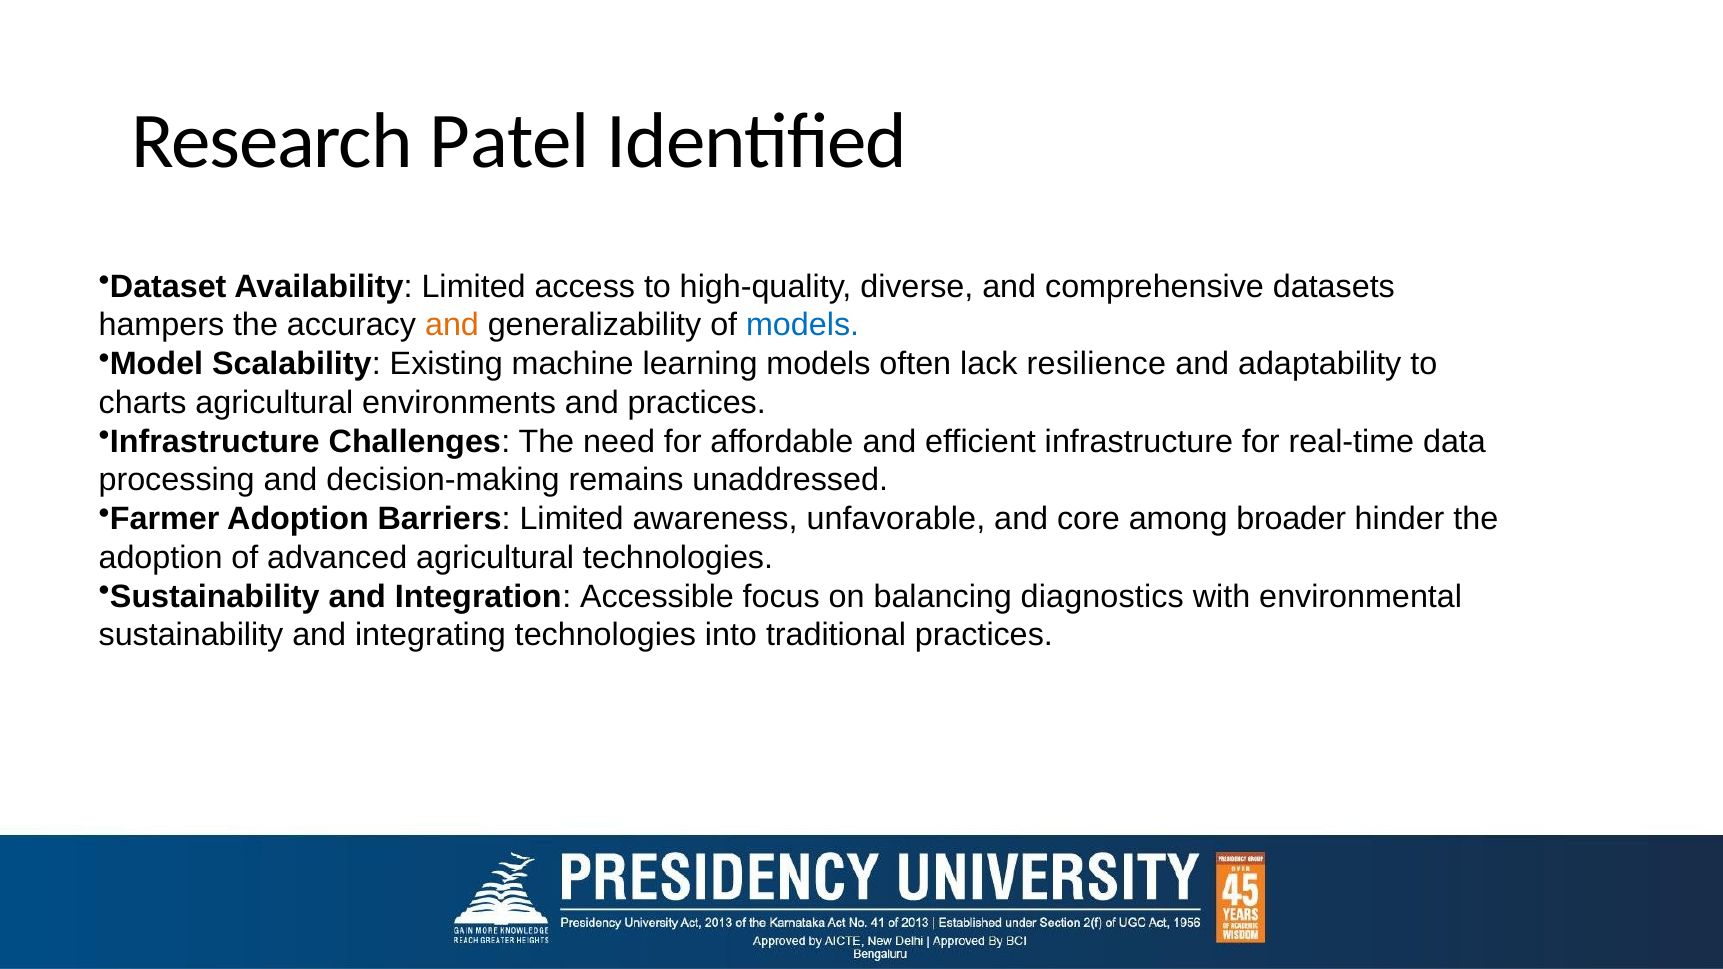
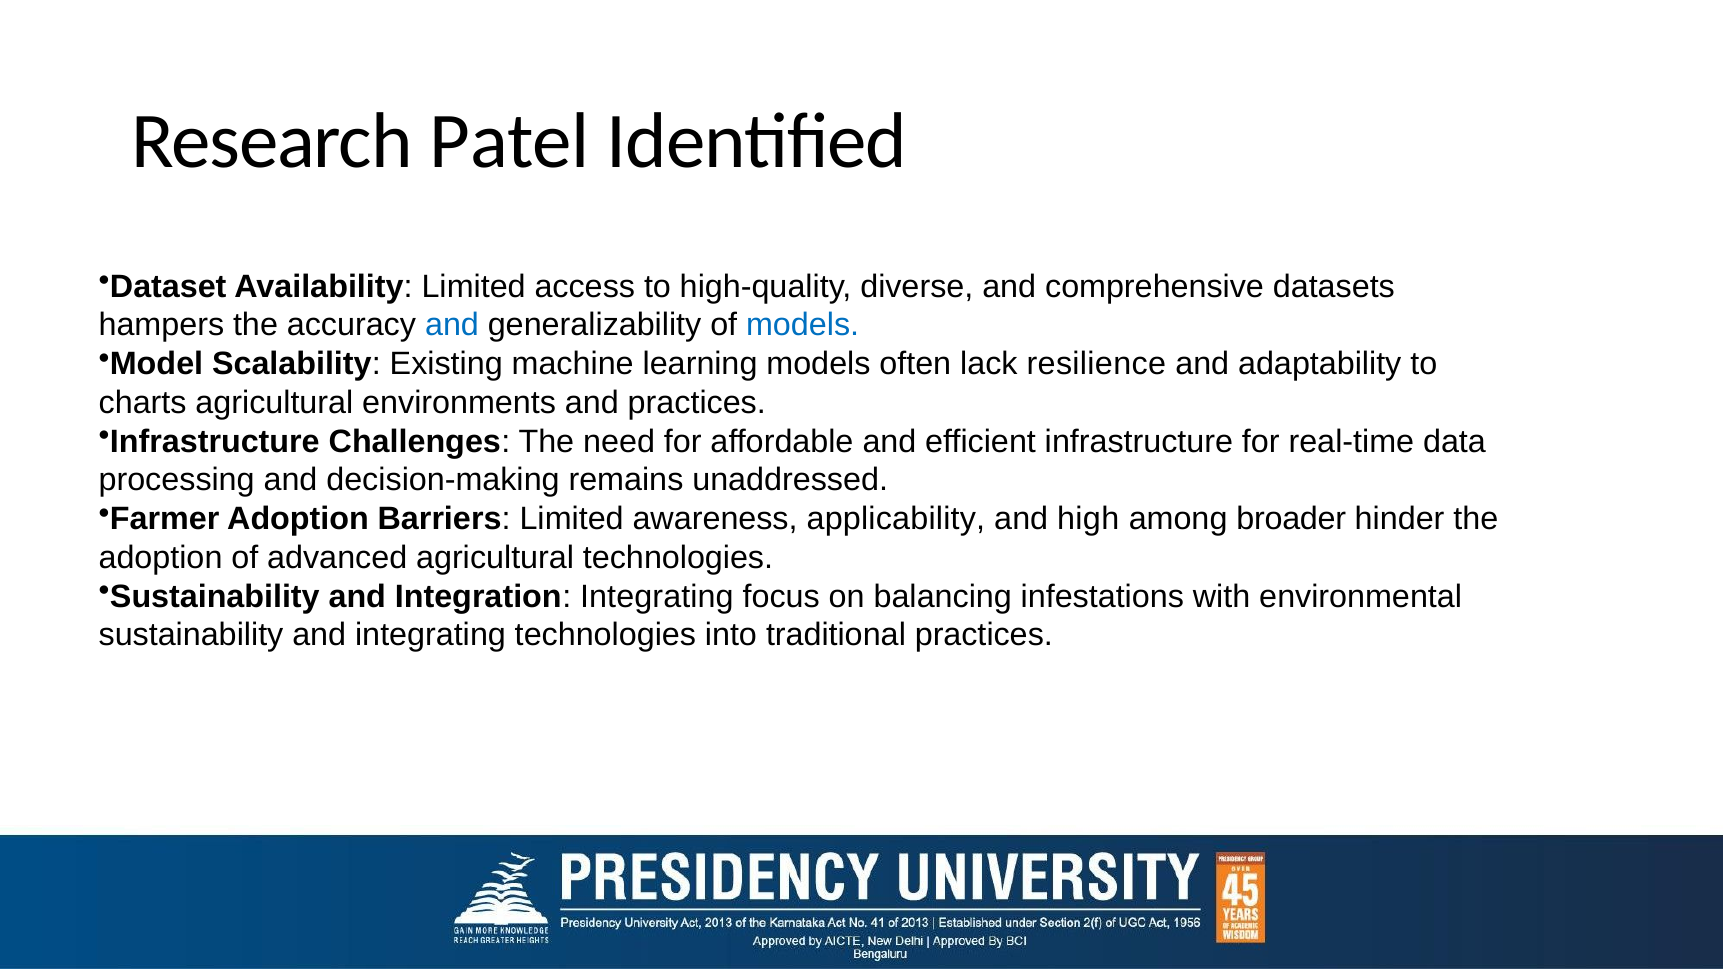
and colour: orange -> blue (452, 325)
unfavorable: unfavorable -> applicability (896, 519)
core: core -> high (1088, 519)
Integration Accessible: Accessible -> Integrating (657, 597)
diagnostics: diagnostics -> infestations (1102, 597)
